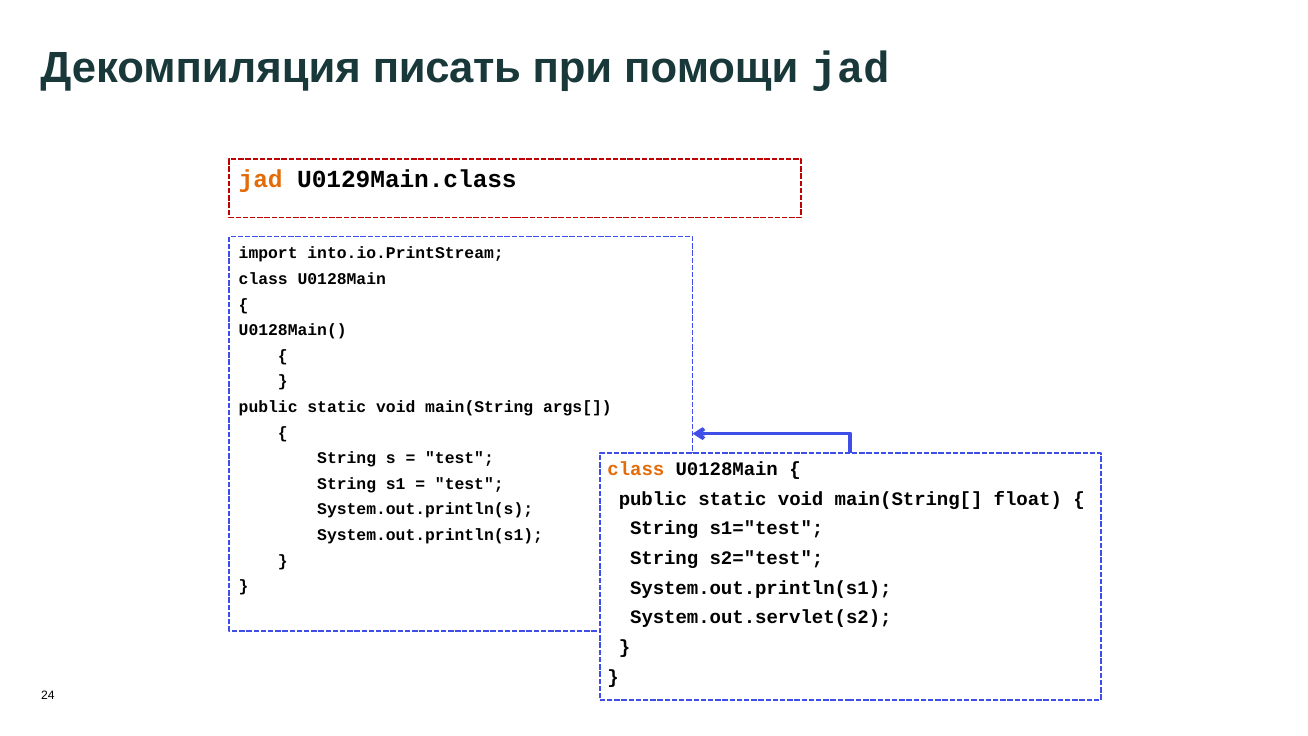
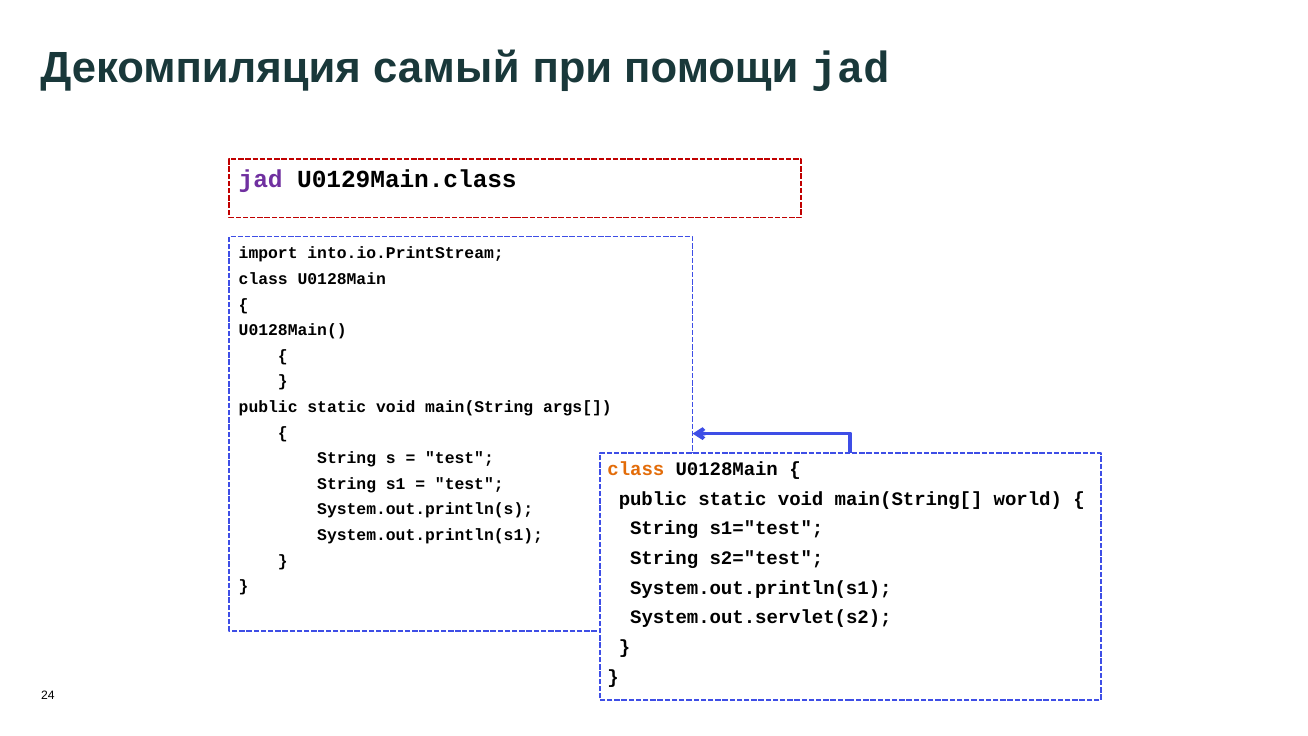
писать: писать -> самый (446, 68)
jad colour: orange -> purple (261, 180)
float: float -> world (1028, 499)
